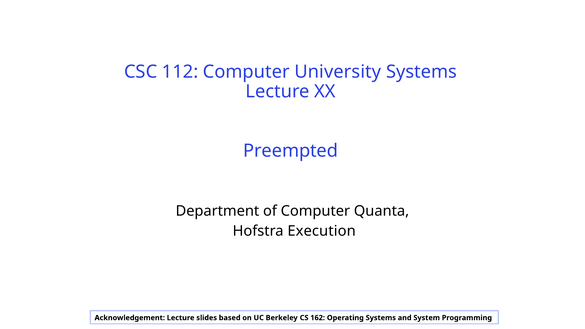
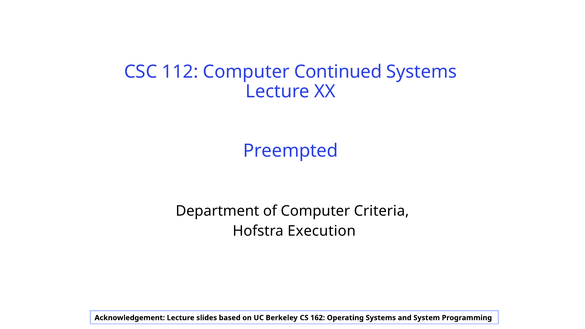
University: University -> Continued (338, 72)
Quanta: Quanta -> Criteria (381, 211)
